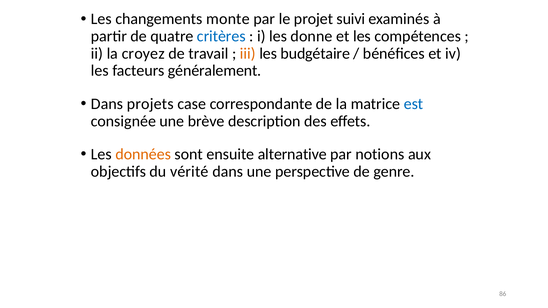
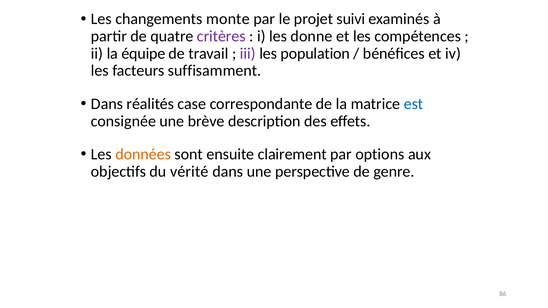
critères colour: blue -> purple (221, 36)
croyez: croyez -> équipe (143, 54)
iii colour: orange -> purple (248, 54)
budgétaire: budgétaire -> population (315, 54)
généralement: généralement -> suffisamment (215, 71)
projets: projets -> réalités (150, 104)
alternative: alternative -> clairement (292, 154)
notions: notions -> options (380, 154)
